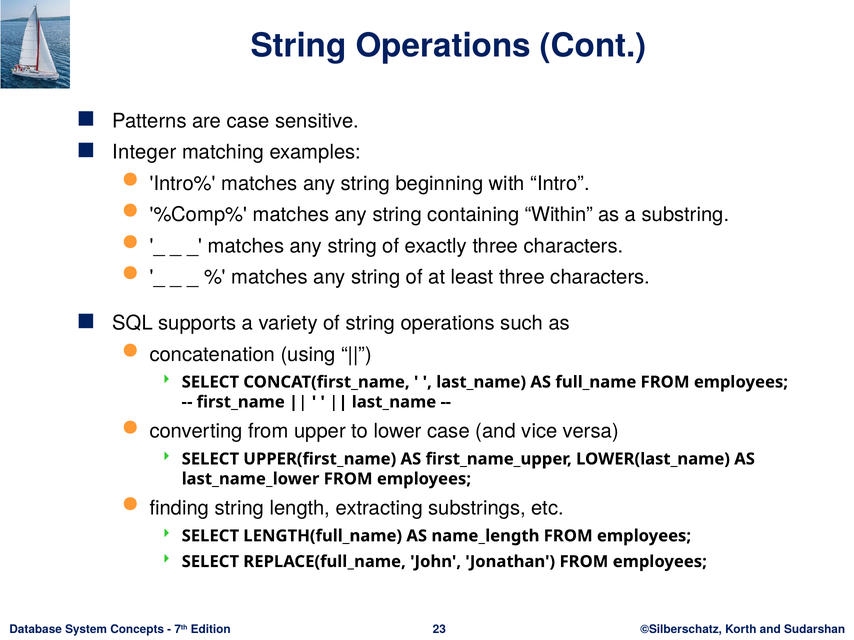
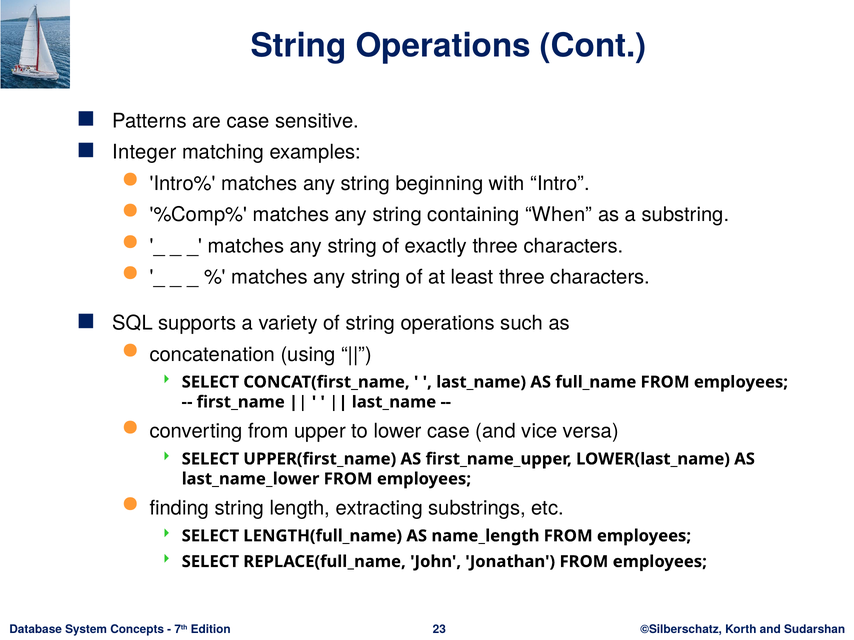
Within: Within -> When (559, 215)
